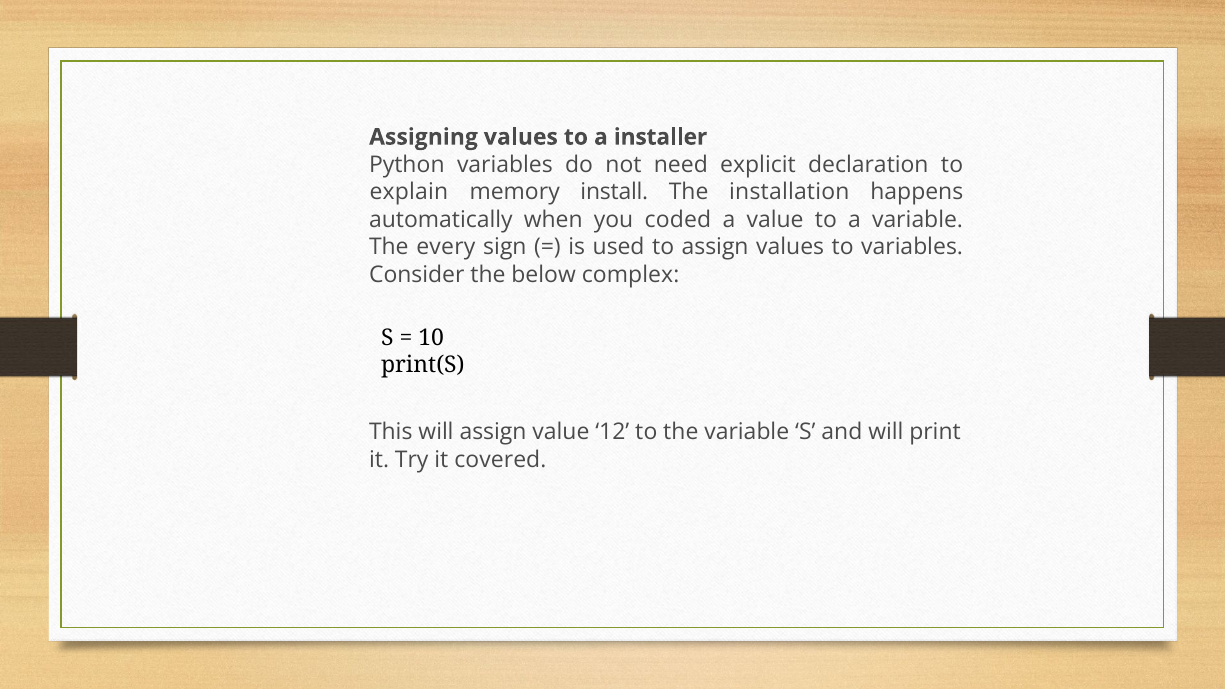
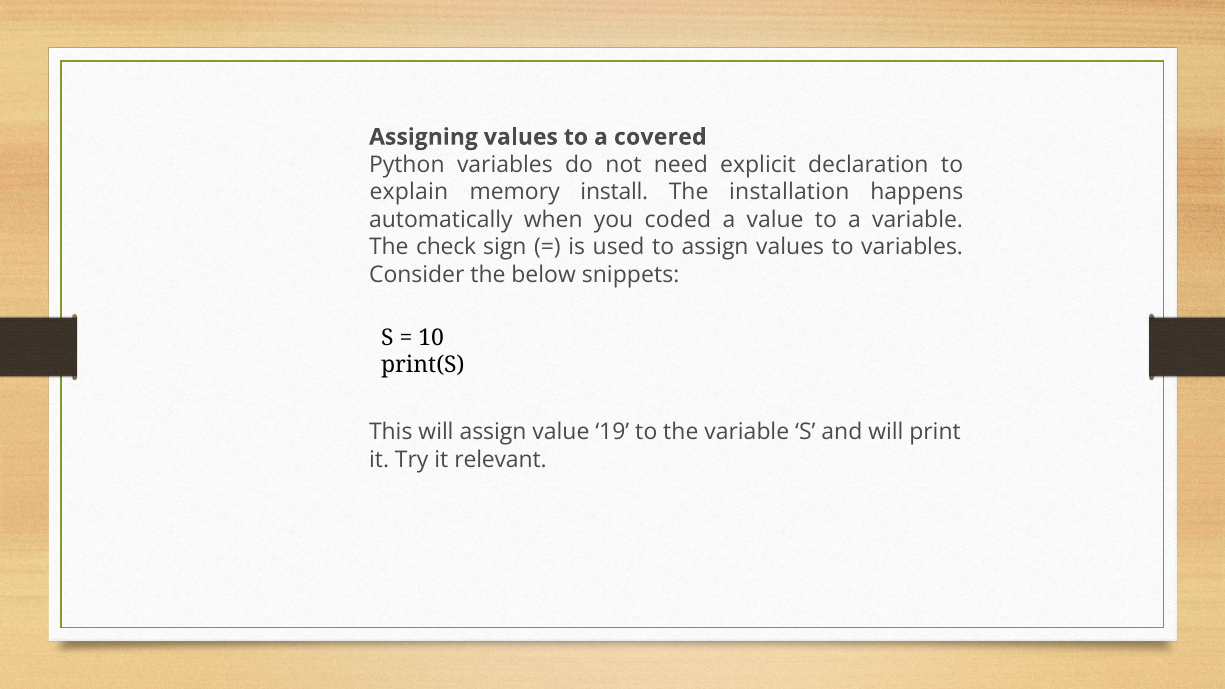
installer: installer -> covered (660, 137)
every: every -> check (446, 247)
complex: complex -> snippets (631, 275)
12: 12 -> 19 (612, 432)
covered: covered -> relevant (500, 460)
